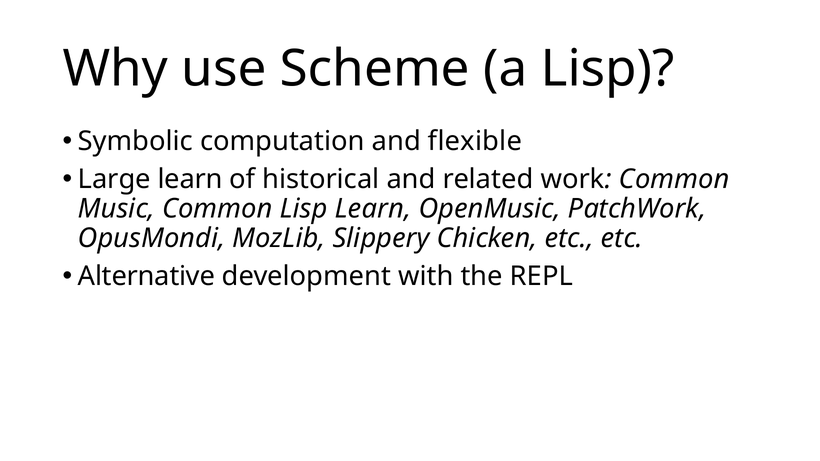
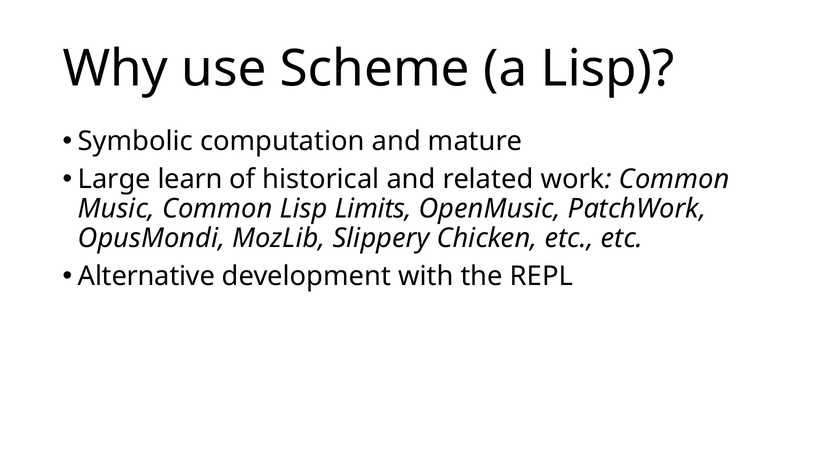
flexible: flexible -> mature (475, 141)
Lisp Learn: Learn -> Limits (373, 209)
